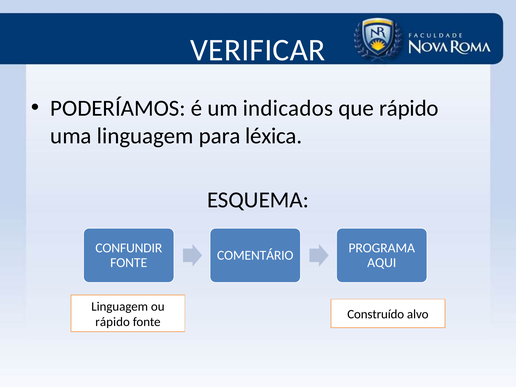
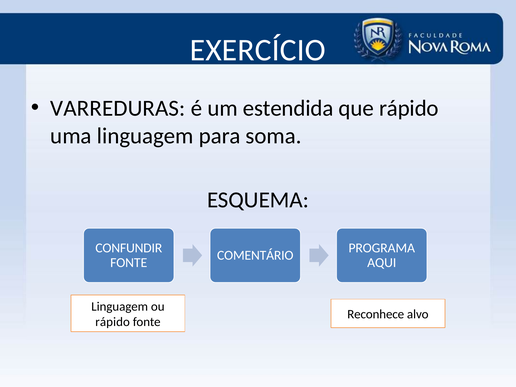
VERIFICAR: VERIFICAR -> EXERCÍCIO (258, 50)
PODERÍAMOS: PODERÍAMOS -> VARREDURAS (118, 108)
indicados: indicados -> estendida (288, 108)
léxica: léxica -> soma (274, 136)
Construído: Construído -> Reconhece (376, 314)
